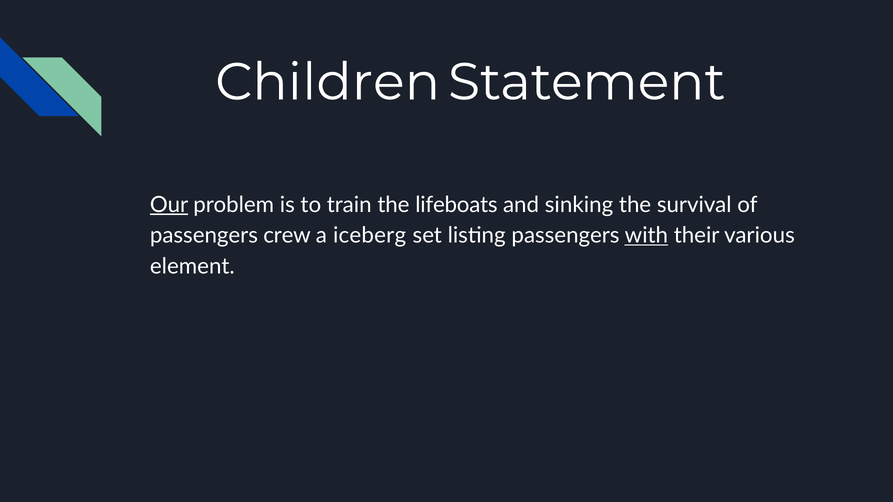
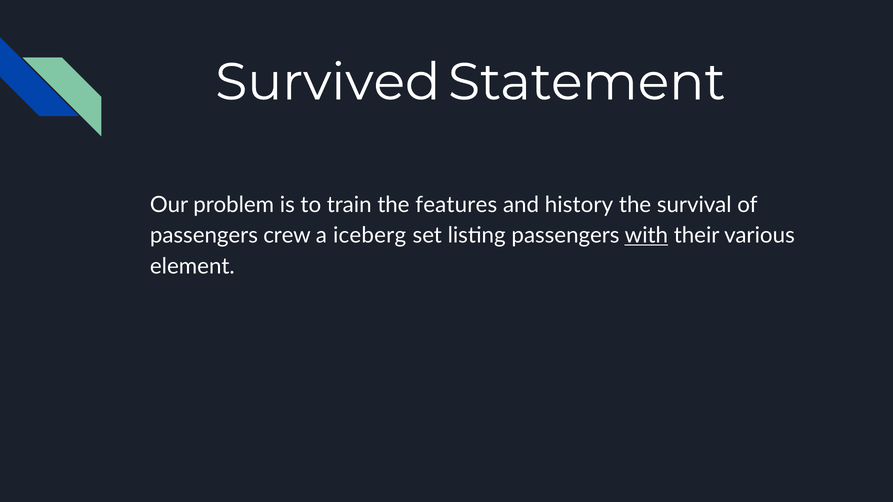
Children: Children -> Survived (328, 82)
Our underline: present -> none (169, 205)
lifeboats: lifeboats -> features (456, 205)
sinking: sinking -> history (579, 205)
